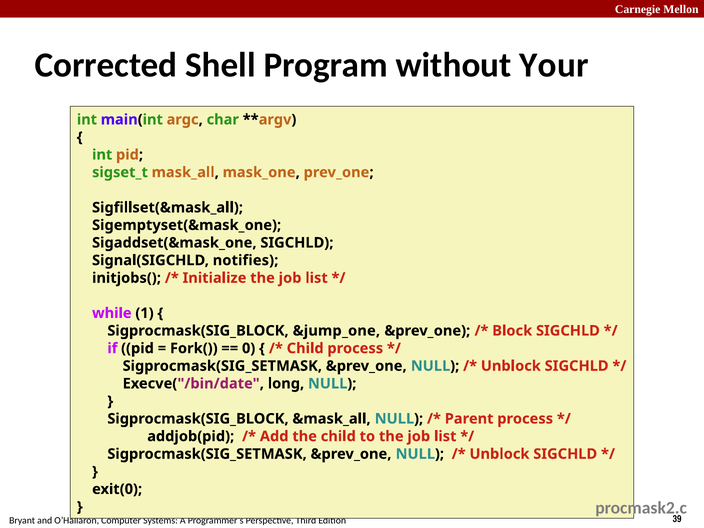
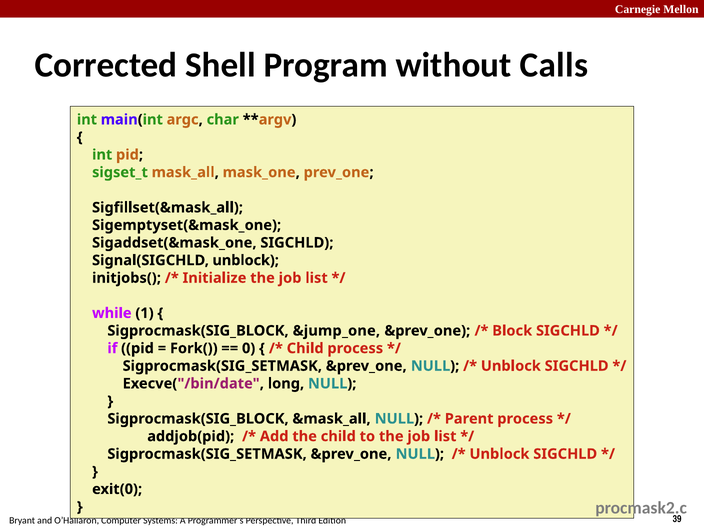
Your: Your -> Calls (554, 65)
Signal(SIGCHLD notifies: notifies -> unblock (246, 260)
